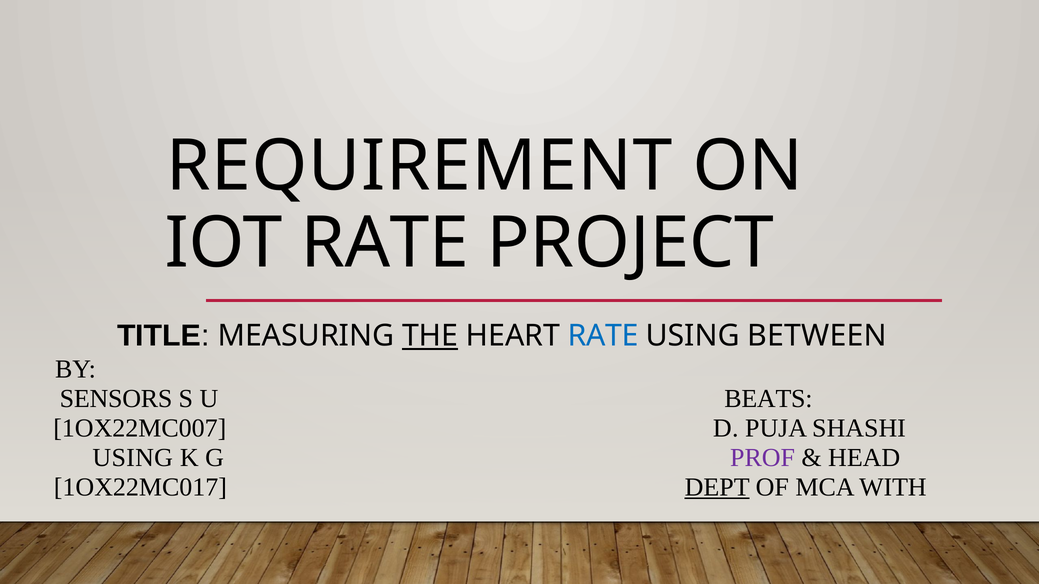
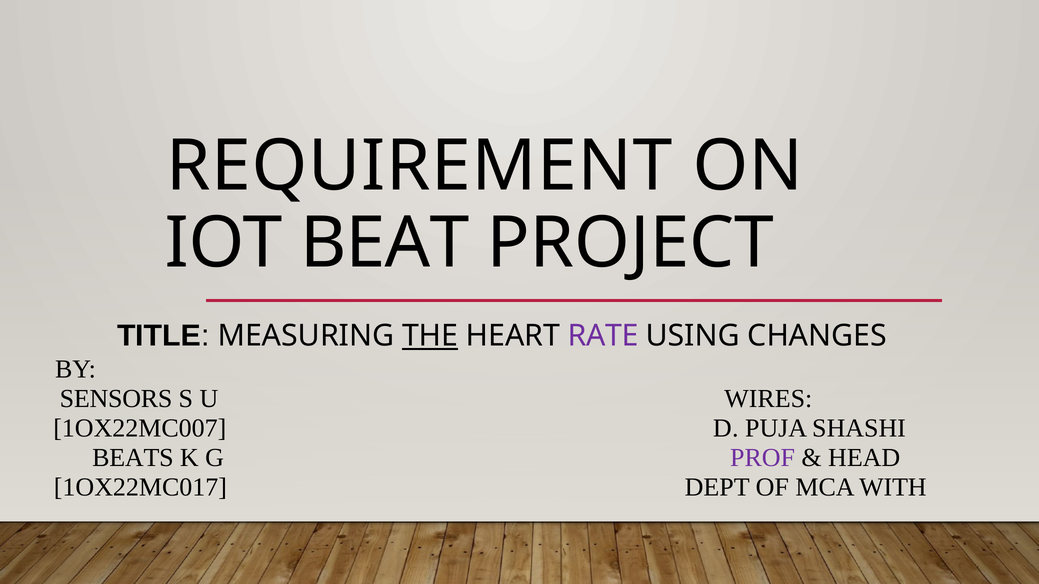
IOT RATE: RATE -> BEAT (385, 244)
RATE colour: blue -> purple (603, 336)
BETWEEN: BETWEEN -> CHANGES (817, 336)
BEATS: BEATS -> WIRES (768, 399)
USING: USING -> BEATS (133, 458)
DEPT underline: present -> none (717, 488)
